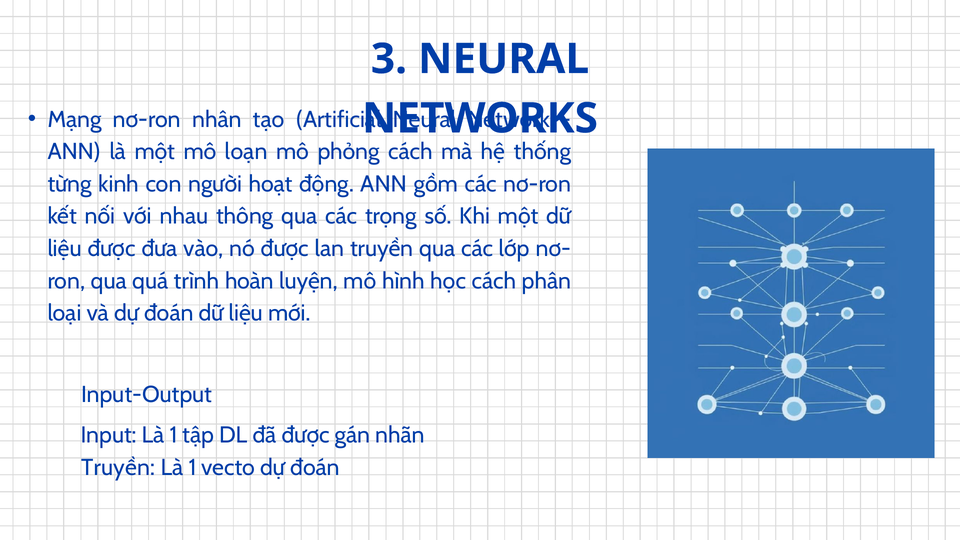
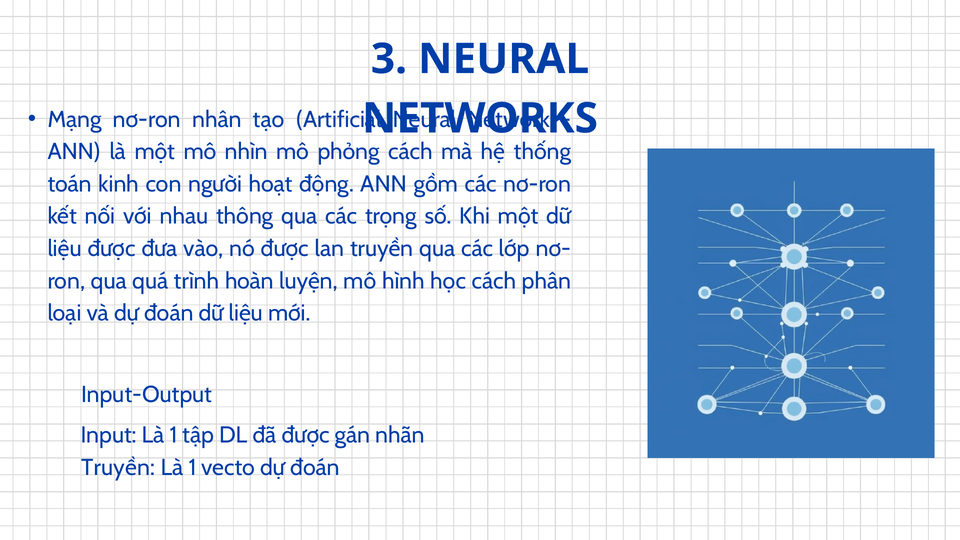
loạn: loạn -> nhìn (246, 152)
từng: từng -> toán (70, 184)
